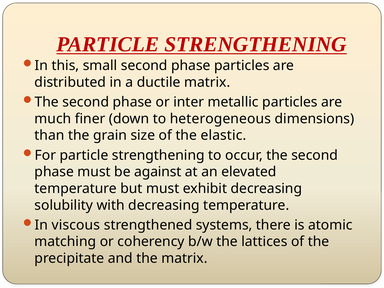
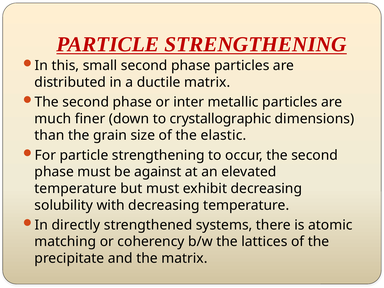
heterogeneous: heterogeneous -> crystallographic (220, 119)
viscous: viscous -> directly (76, 225)
